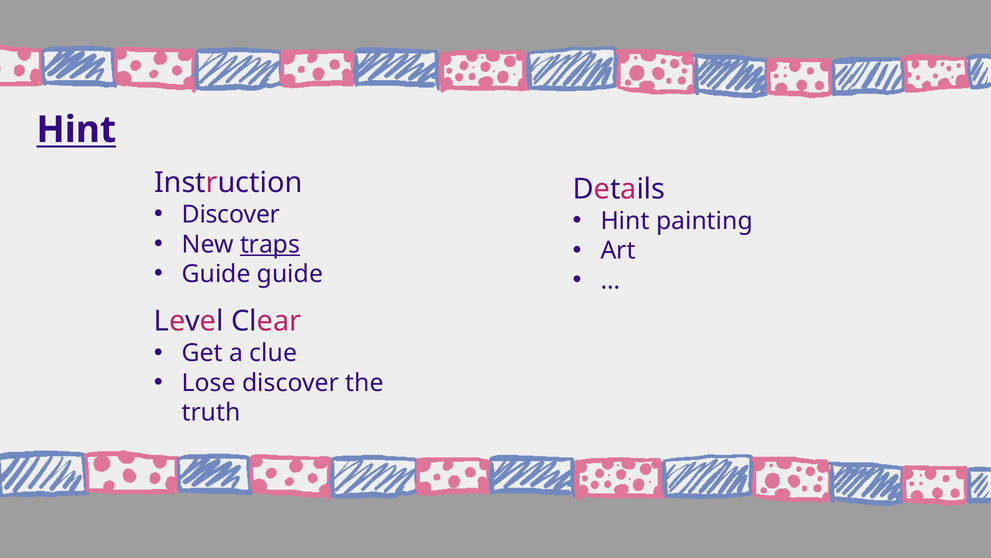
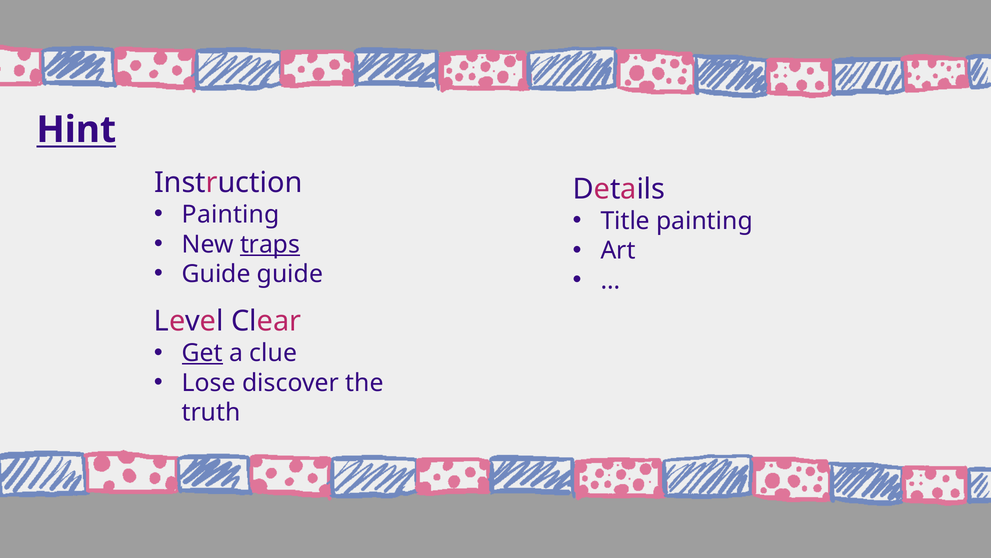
Discover: Discover -> Painting (231, 214)
Hint: Hint -> Title (625, 221)
Get underline: none -> present (202, 353)
